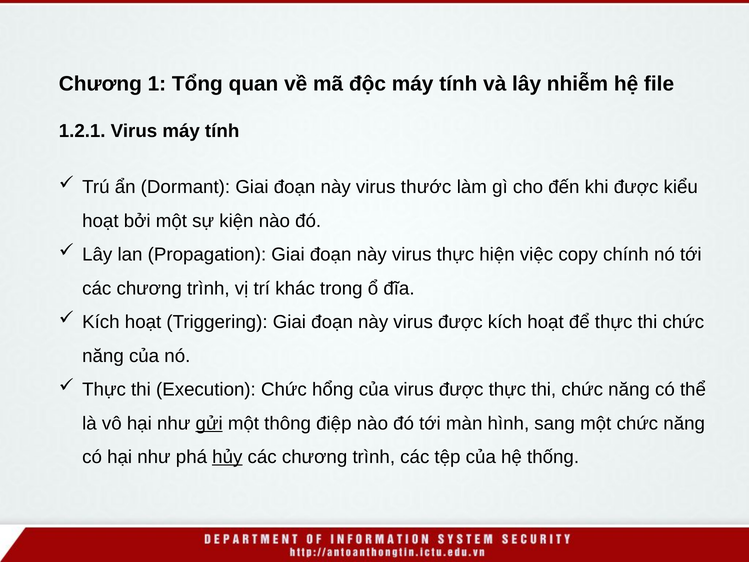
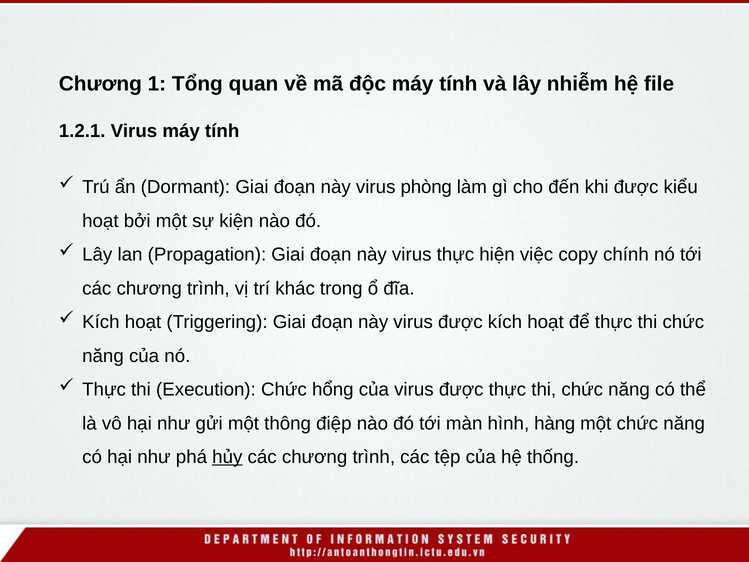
thước: thước -> phòng (426, 187)
gửi underline: present -> none (209, 423)
sang: sang -> hàng (555, 423)
